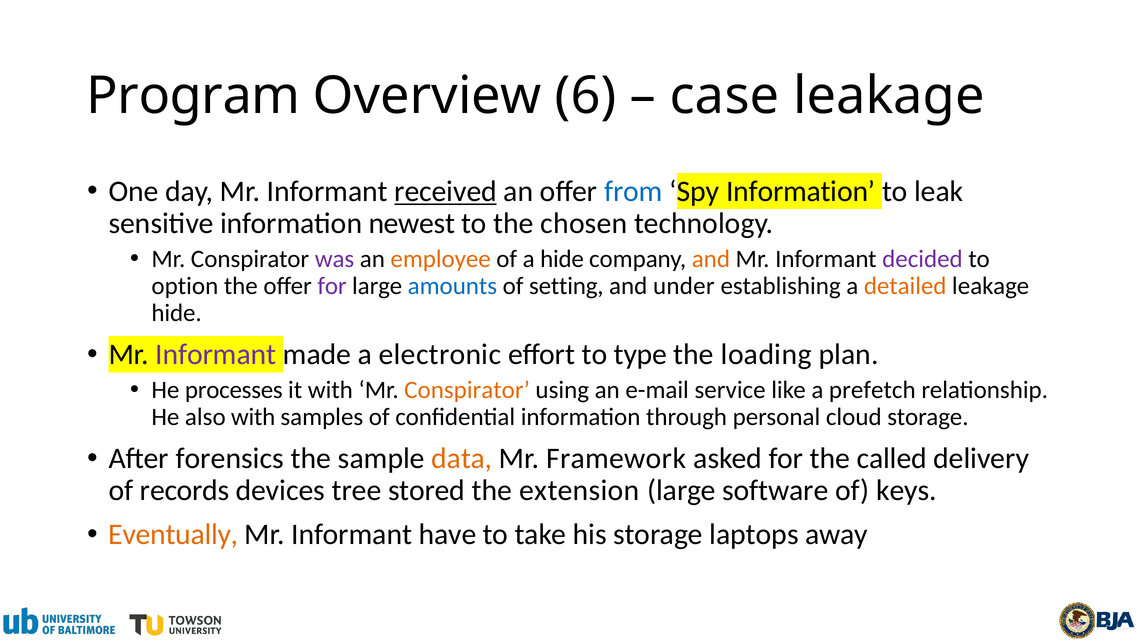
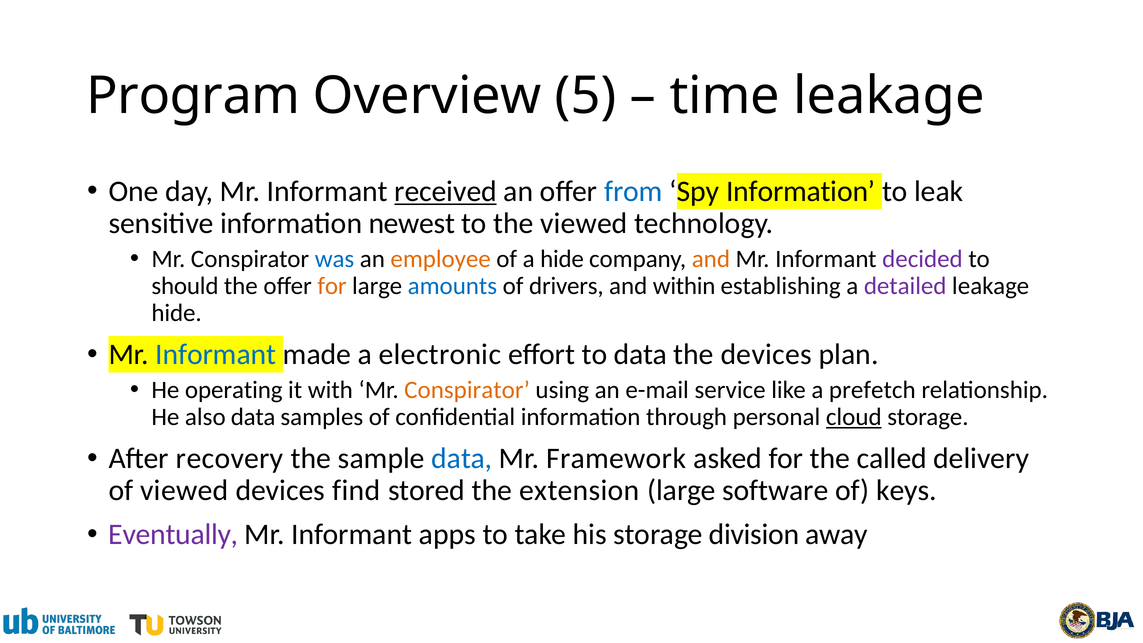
6: 6 -> 5 (586, 96)
case: case -> time (725, 96)
the chosen: chosen -> viewed (584, 223)
was colour: purple -> blue (335, 259)
option: option -> should (185, 286)
for colour: purple -> orange (332, 286)
setting: setting -> drivers (566, 286)
under: under -> within (684, 286)
detailed colour: orange -> purple (905, 286)
Informant colour: purple -> blue (216, 354)
to type: type -> data (641, 354)
the loading: loading -> devices (766, 354)
processes: processes -> operating (234, 390)
also with: with -> data (253, 417)
cloud underline: none -> present (854, 417)
forensics: forensics -> recovery (230, 458)
data colour: orange -> blue (462, 458)
of records: records -> viewed (184, 491)
tree: tree -> find (356, 491)
Eventually colour: orange -> purple (173, 535)
have: have -> apps (447, 535)
laptops: laptops -> division (754, 535)
